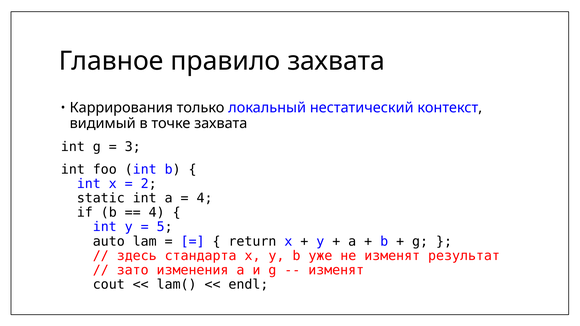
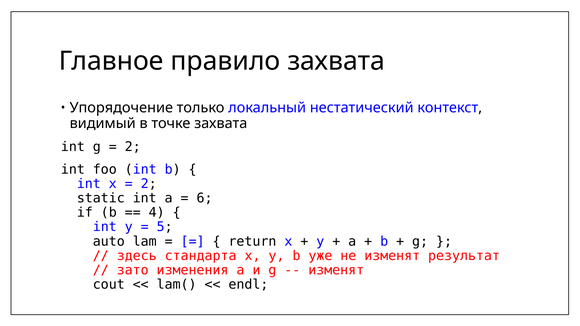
Каррирования: Каррирования -> Упорядочение (121, 108)
3: 3 -> 2 (133, 147)
4: 4 -> 6 (205, 198)
